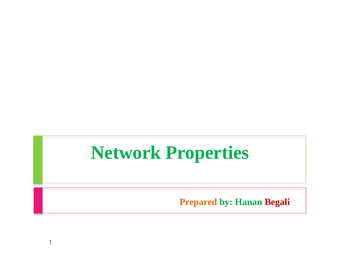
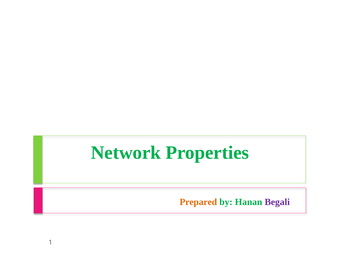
Begali colour: red -> purple (277, 202)
